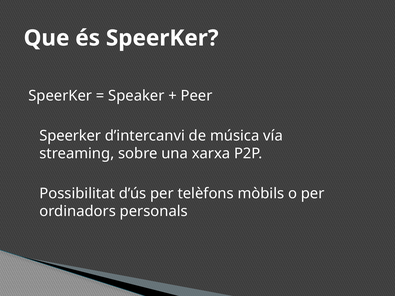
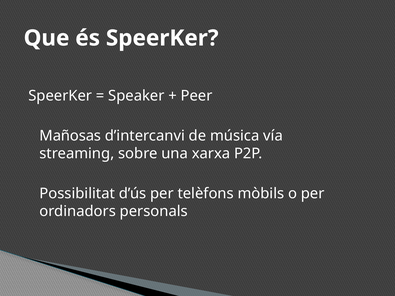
Speerker: Speerker -> Mañosas (70, 136)
